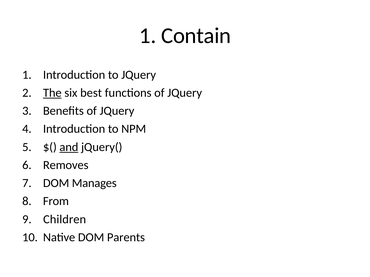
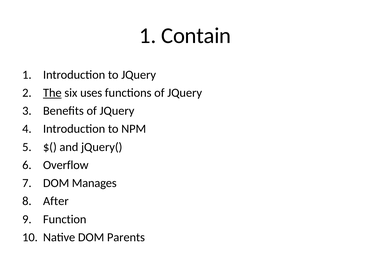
best: best -> uses (91, 93)
and underline: present -> none (69, 147)
Removes: Removes -> Overflow (66, 165)
From: From -> After (56, 202)
Children: Children -> Function (65, 220)
